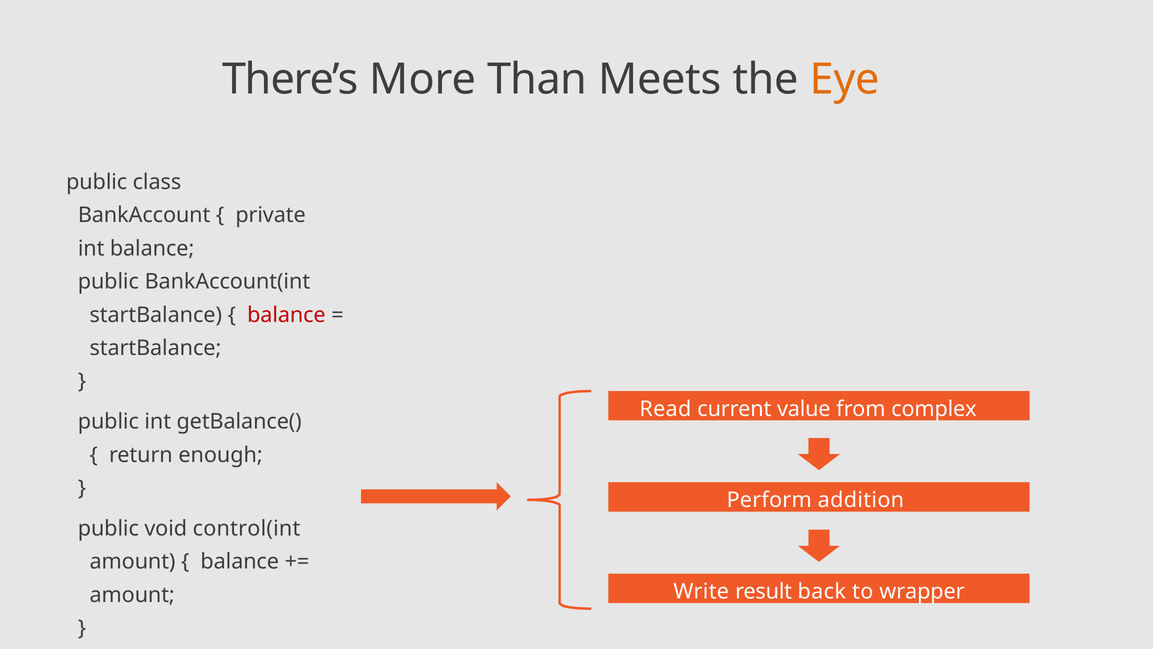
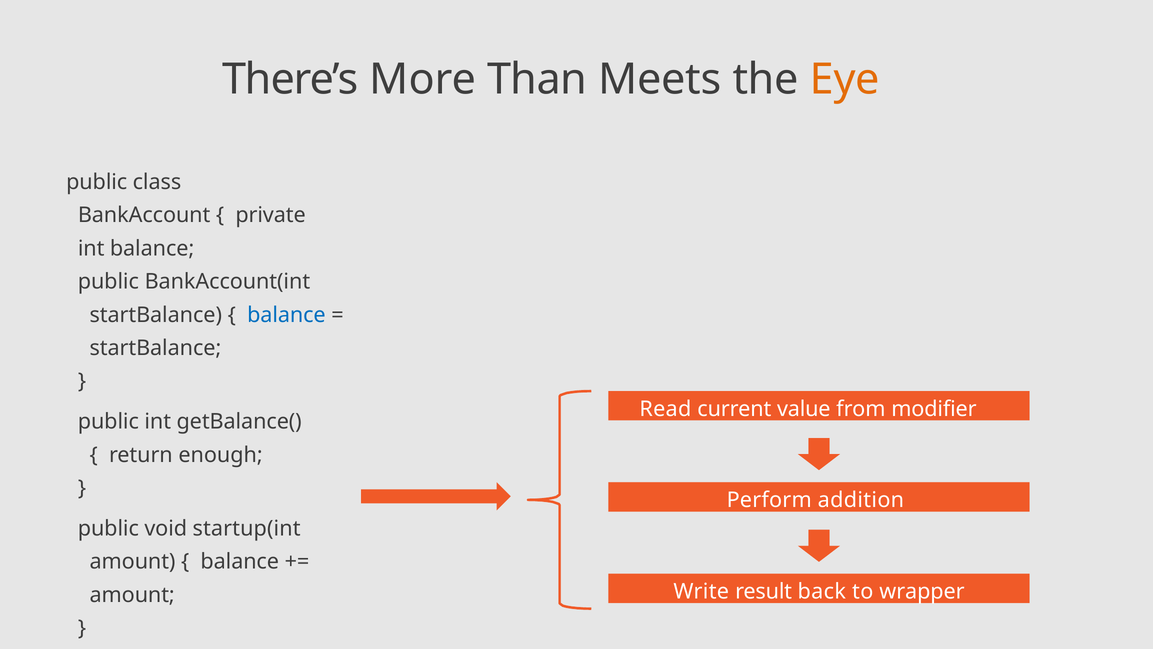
balance colour: red -> blue (286, 315)
complex: complex -> modifier (934, 409)
control(int: control(int -> startup(int (247, 528)
